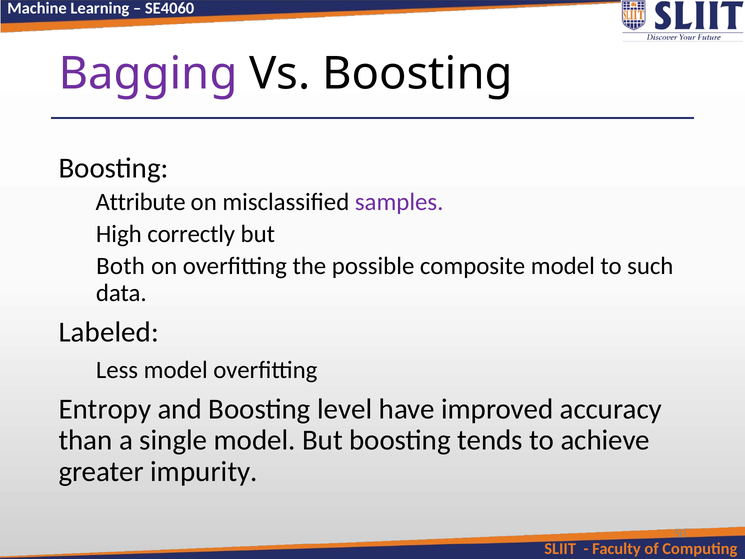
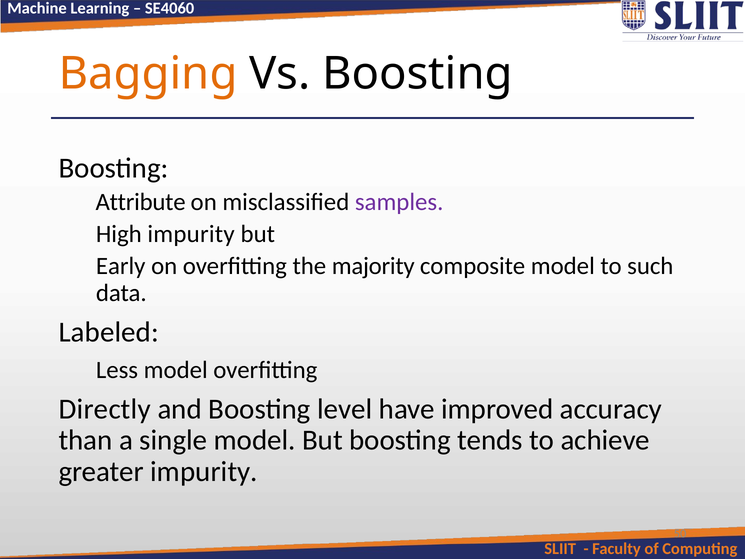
Bagging colour: purple -> orange (148, 74)
High correctly: correctly -> impurity (191, 234)
Both: Both -> Early (121, 266)
possible: possible -> majority (373, 266)
Entropy: Entropy -> Directly (105, 409)
